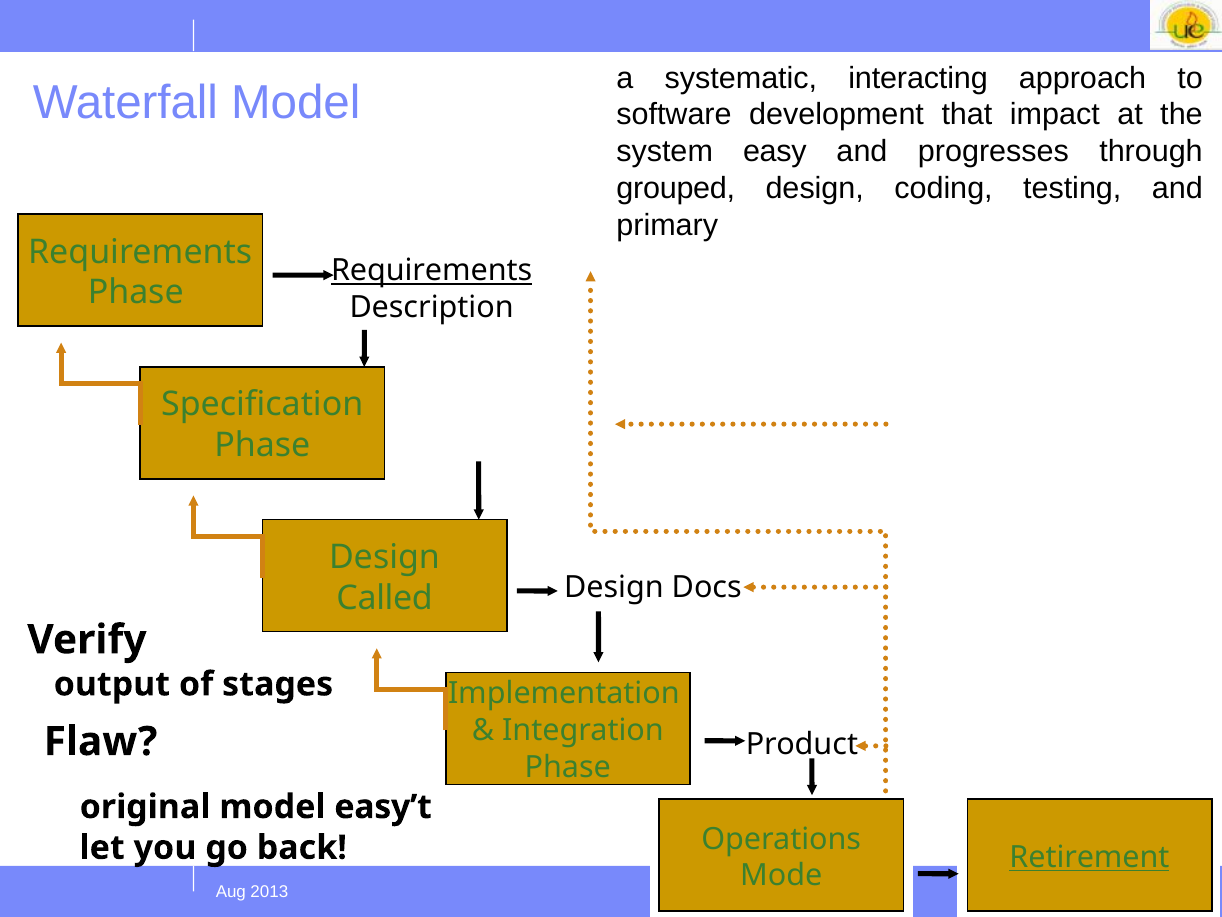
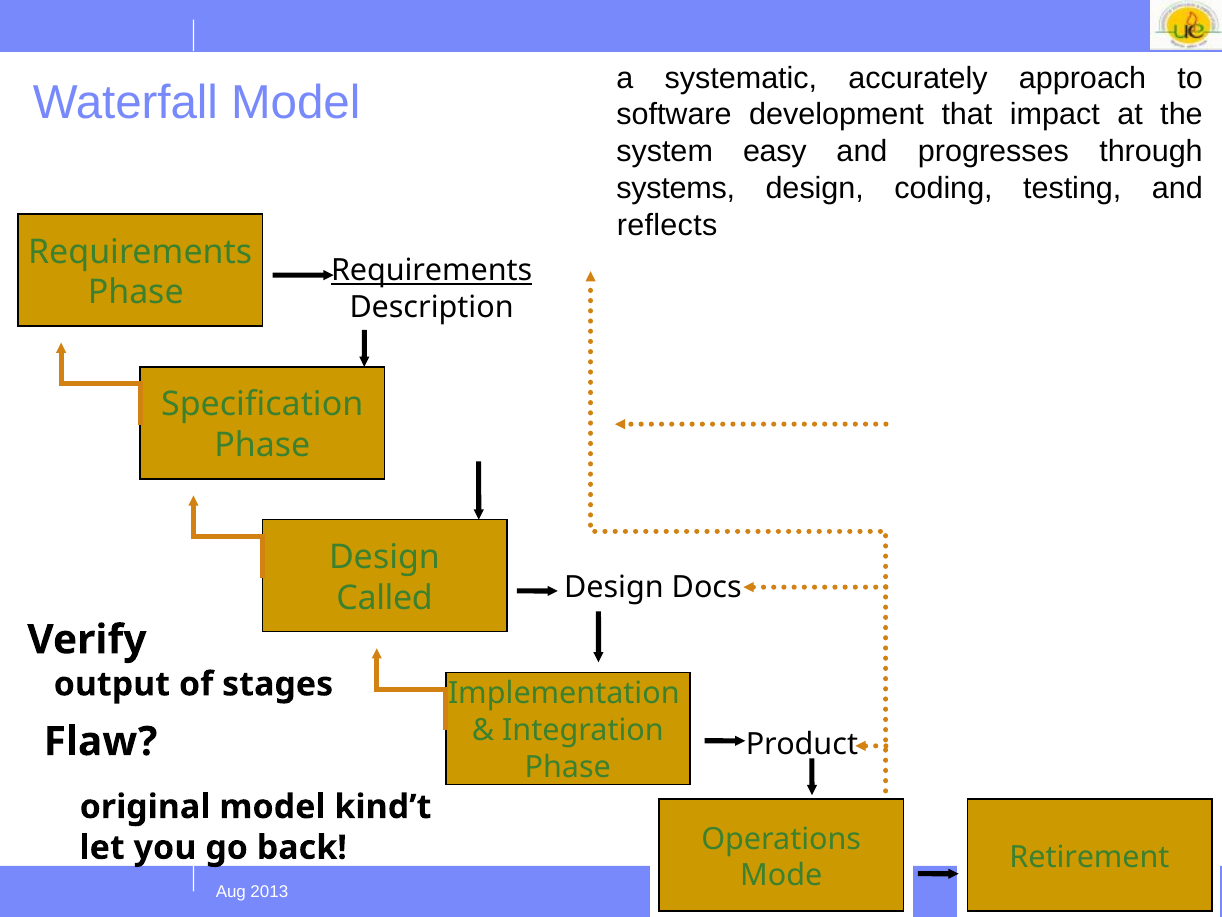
interacting: interacting -> accurately (918, 78)
grouped: grouped -> systems (676, 188)
primary: primary -> reflects (667, 225)
easy’t: easy’t -> kind’t (383, 806)
Retirement underline: present -> none (1089, 857)
